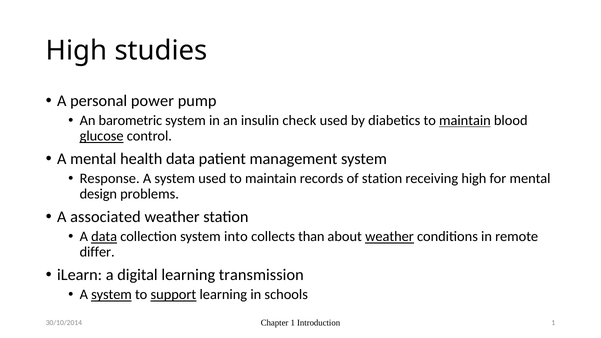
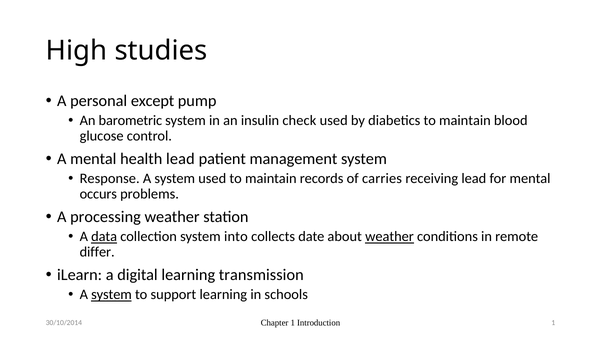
power: power -> except (153, 101)
maintain underline: present -> none (465, 121)
glucose underline: present -> none (102, 136)
health data: data -> lead (180, 159)
of station: station -> carries (382, 179)
receiving high: high -> lead (474, 179)
design: design -> occurs (98, 194)
associated: associated -> processing (106, 217)
than: than -> date (311, 237)
support underline: present -> none (173, 295)
